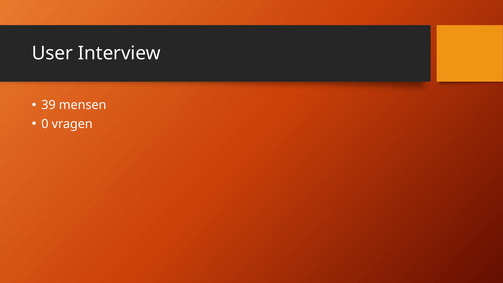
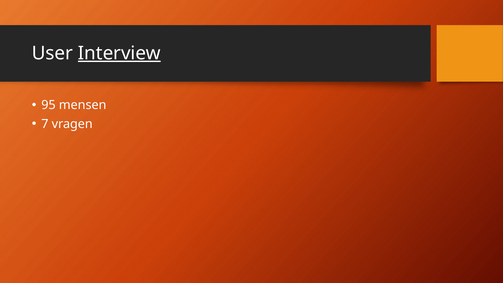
Interview underline: none -> present (119, 53)
39: 39 -> 95 (48, 105)
0: 0 -> 7 (45, 124)
